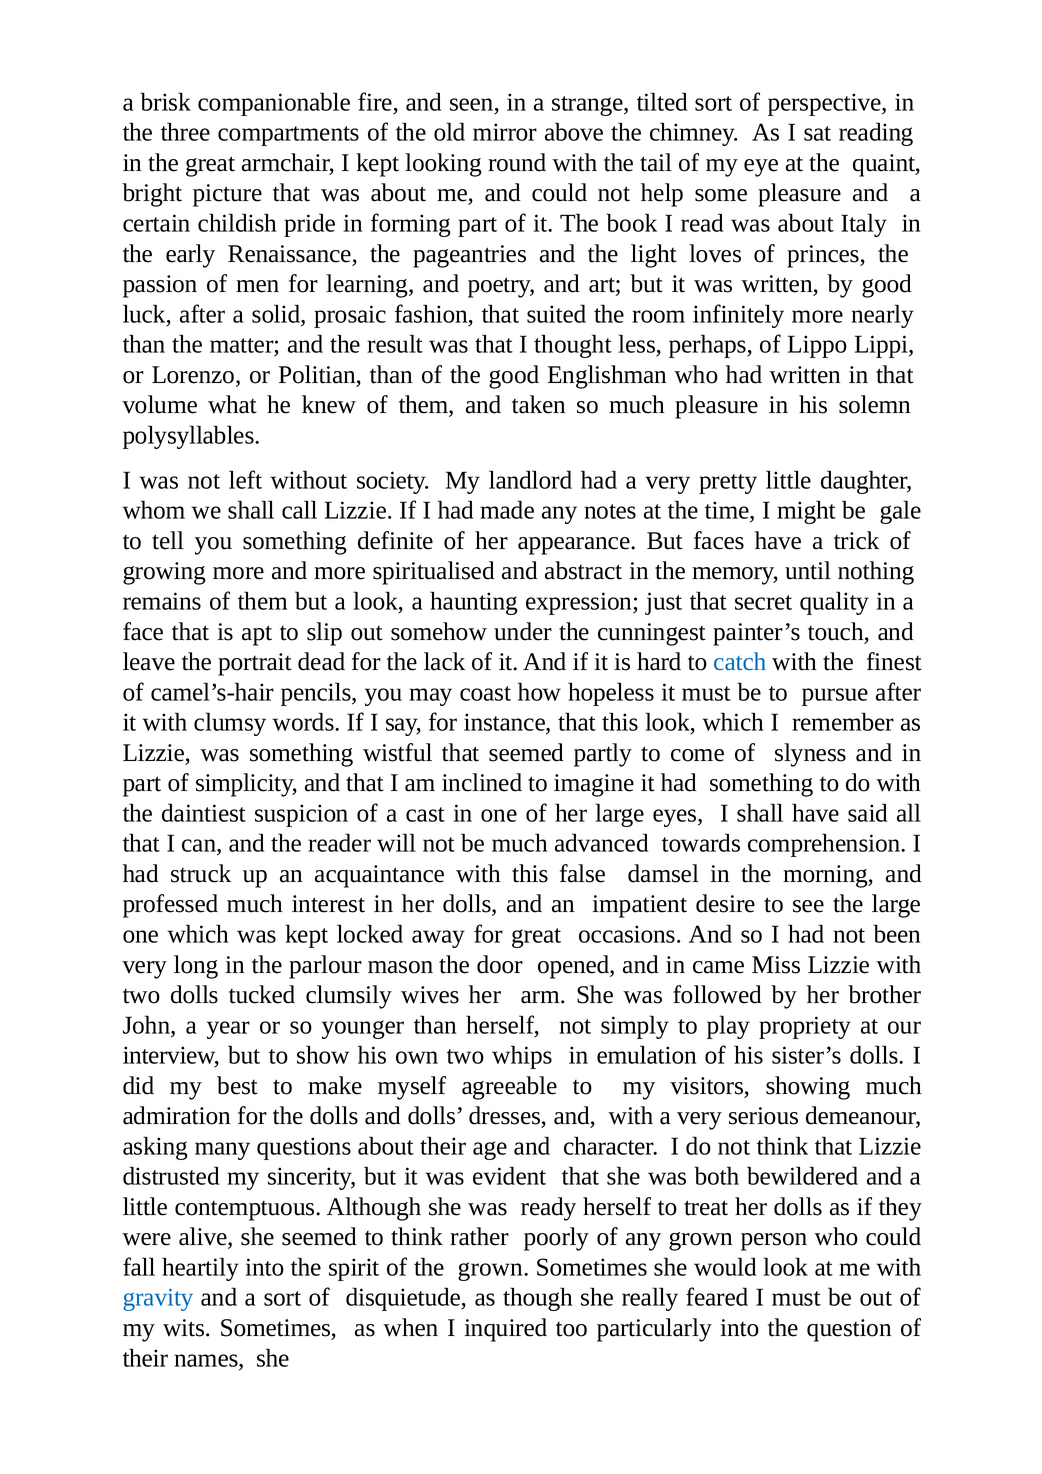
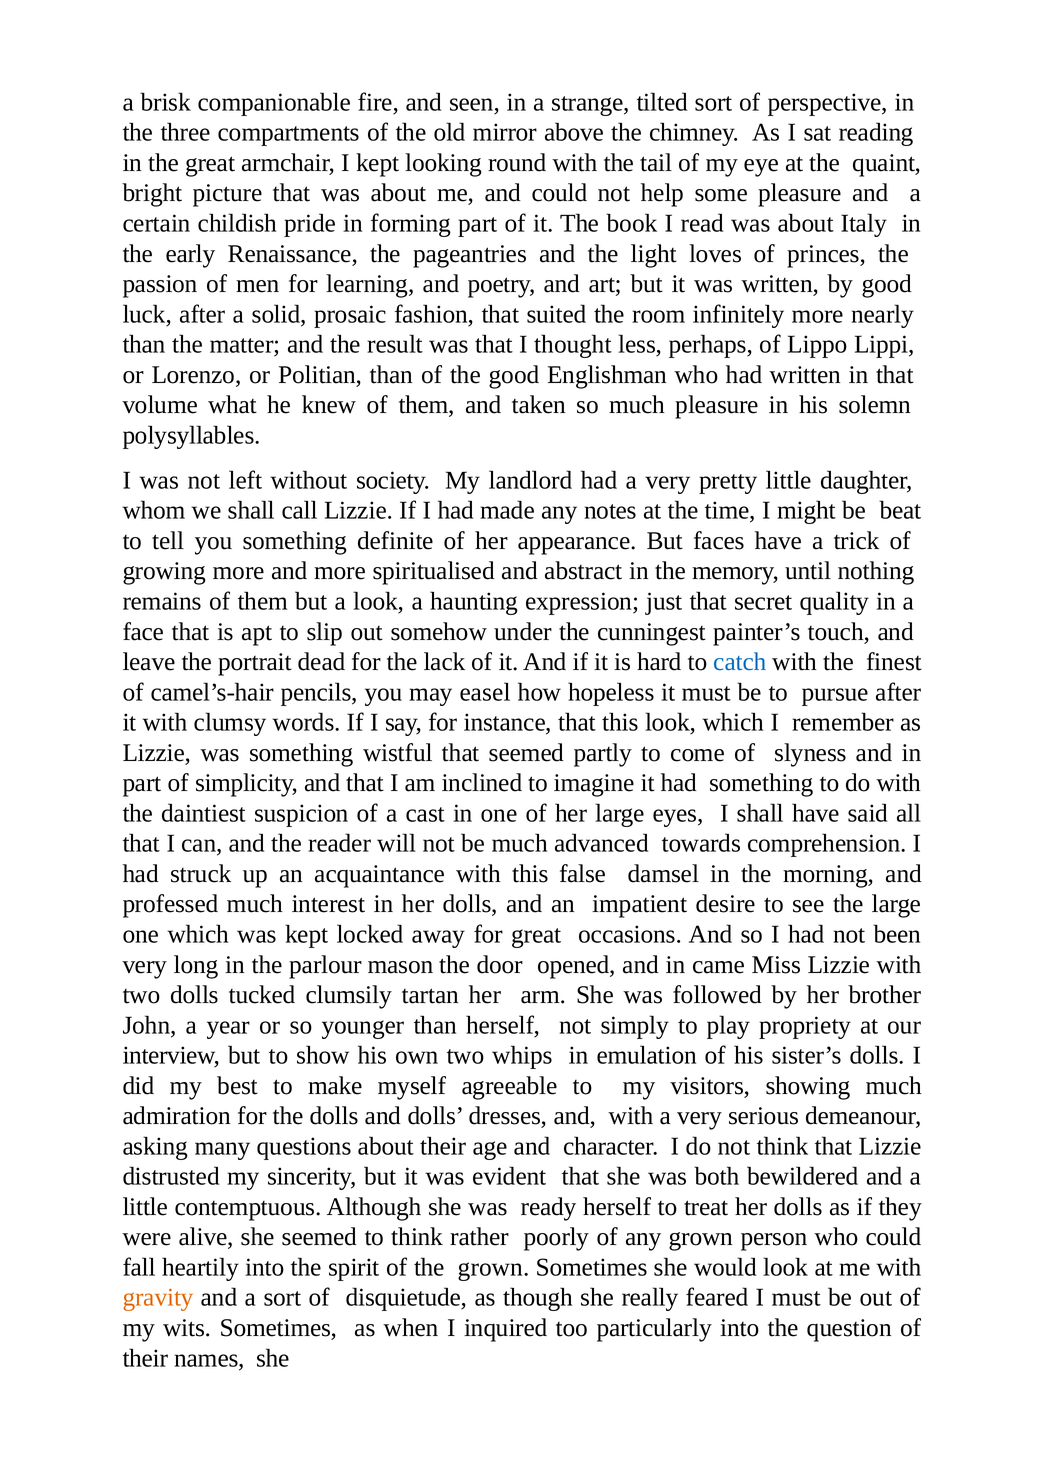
gale: gale -> beat (900, 511)
coast: coast -> easel (485, 692)
wives: wives -> tartan (430, 995)
gravity colour: blue -> orange (158, 1298)
